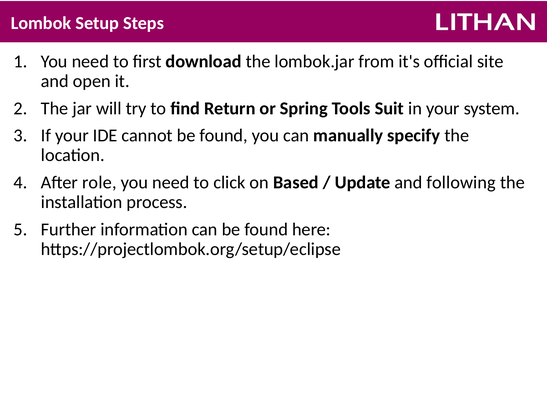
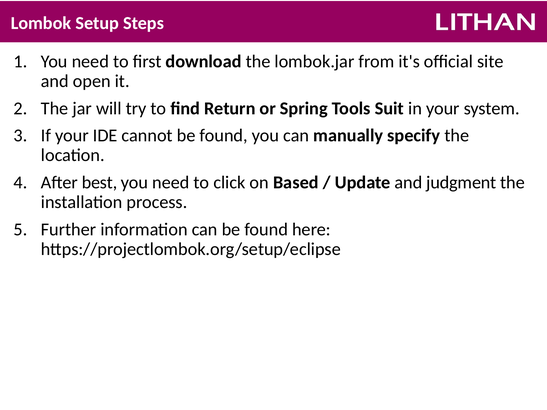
role: role -> best (100, 183)
following: following -> judgment (461, 183)
